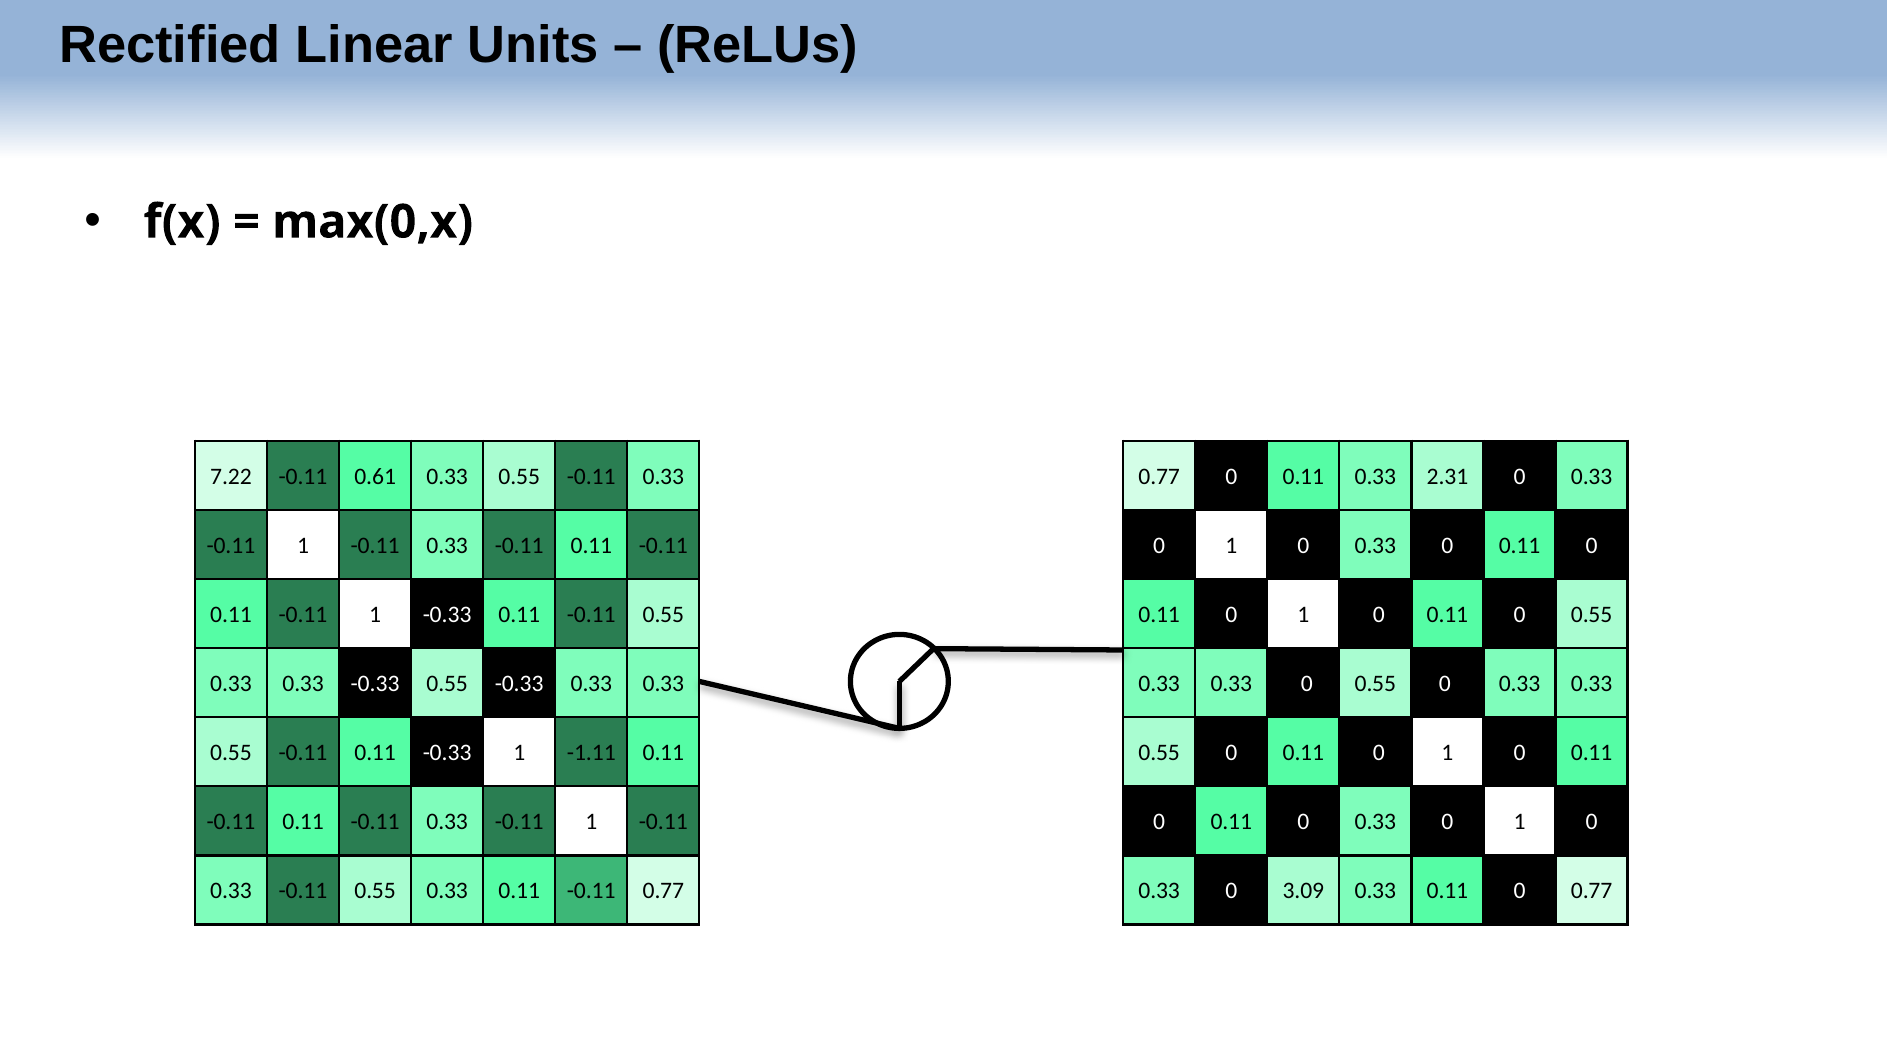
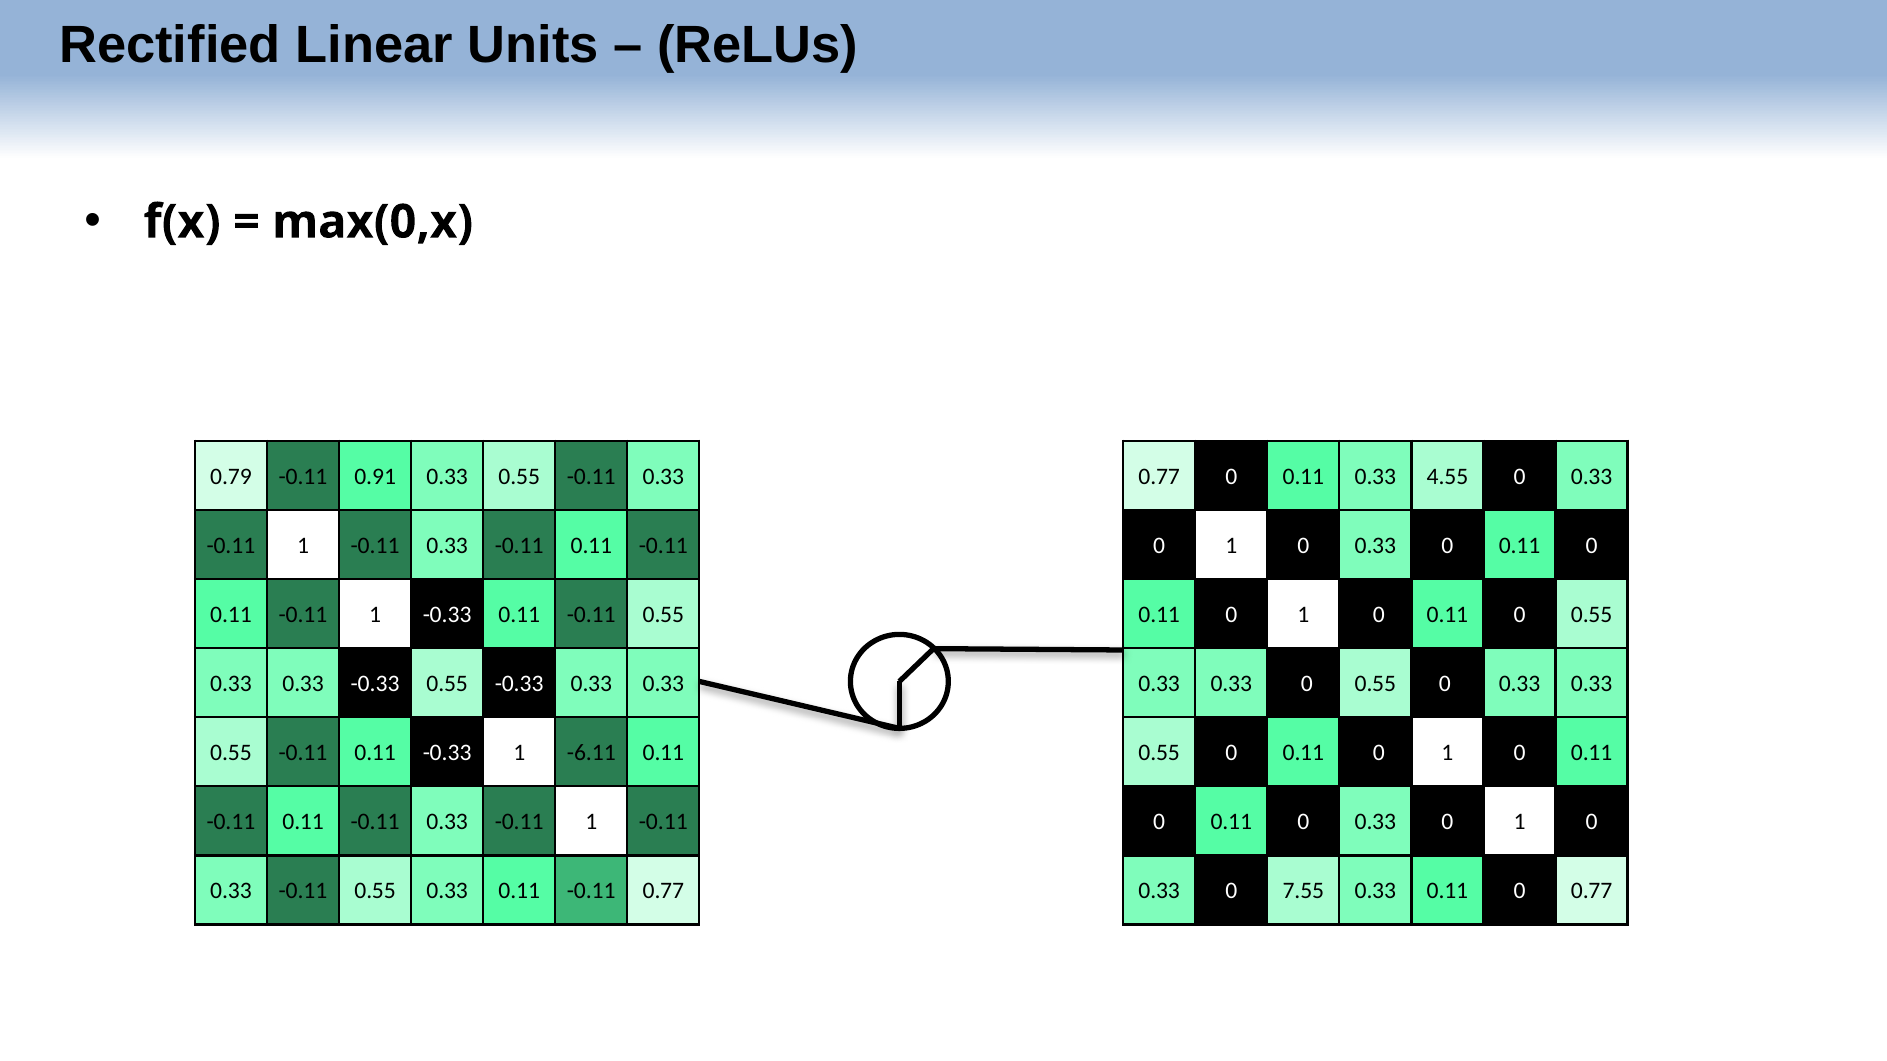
7.22: 7.22 -> 0.79 (231, 477)
0.61: 0.61 -> 0.91 (375, 477)
2.31: 2.31 -> 4.55 (1447, 477)
-1.11: -1.11 -> -6.11 (591, 753)
3.09: 3.09 -> 7.55 (1303, 892)
